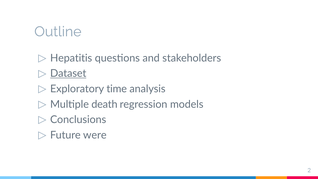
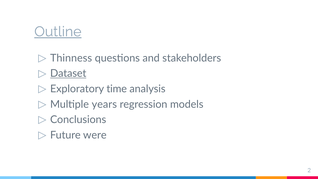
Outline underline: none -> present (58, 32)
Hepatitis: Hepatitis -> Thinness (71, 58)
death: death -> years (104, 104)
